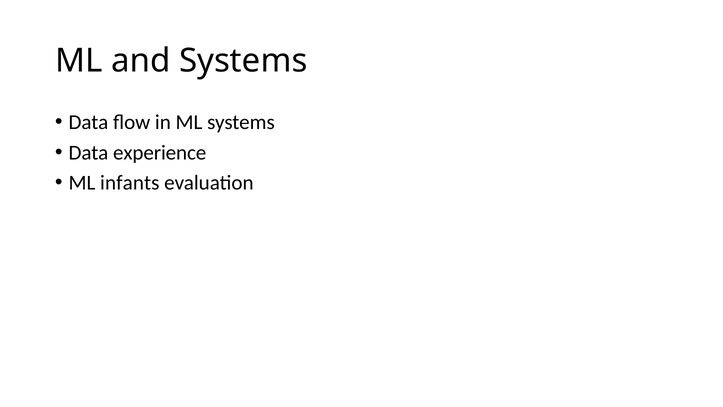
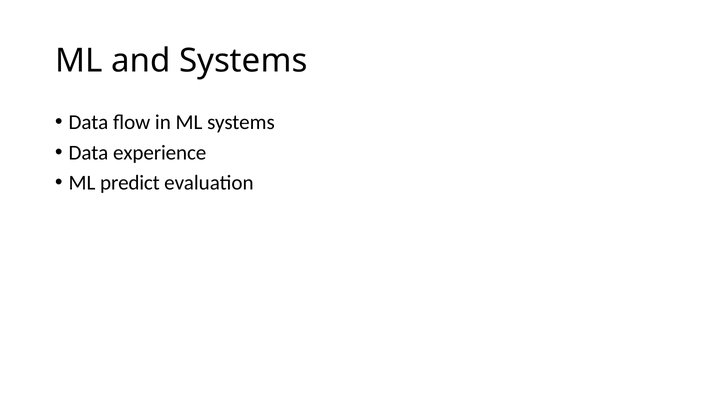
infants: infants -> predict (130, 183)
